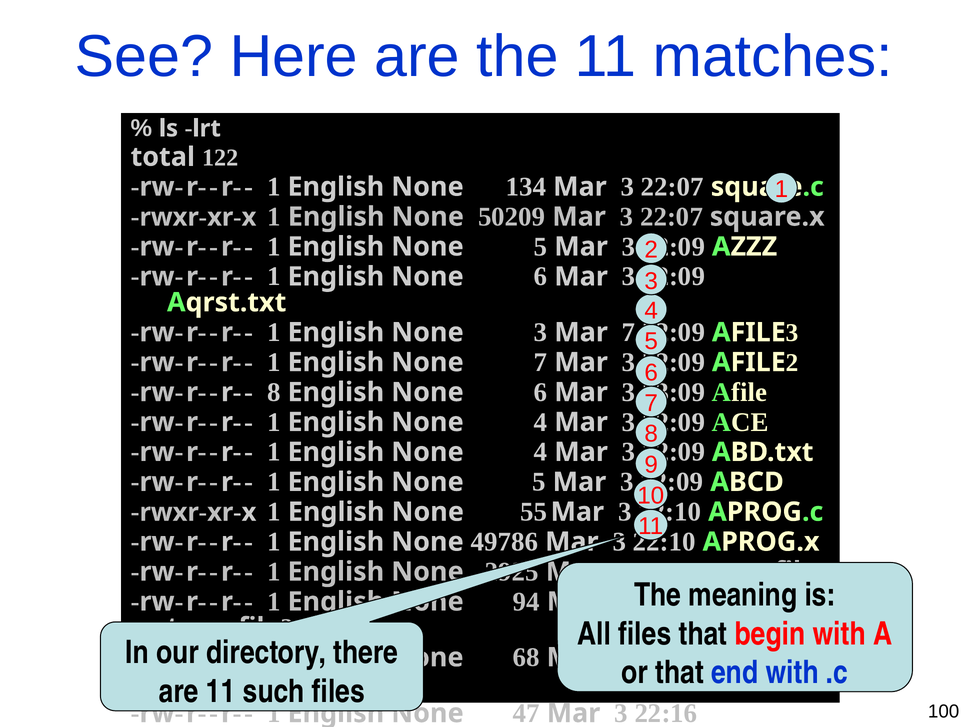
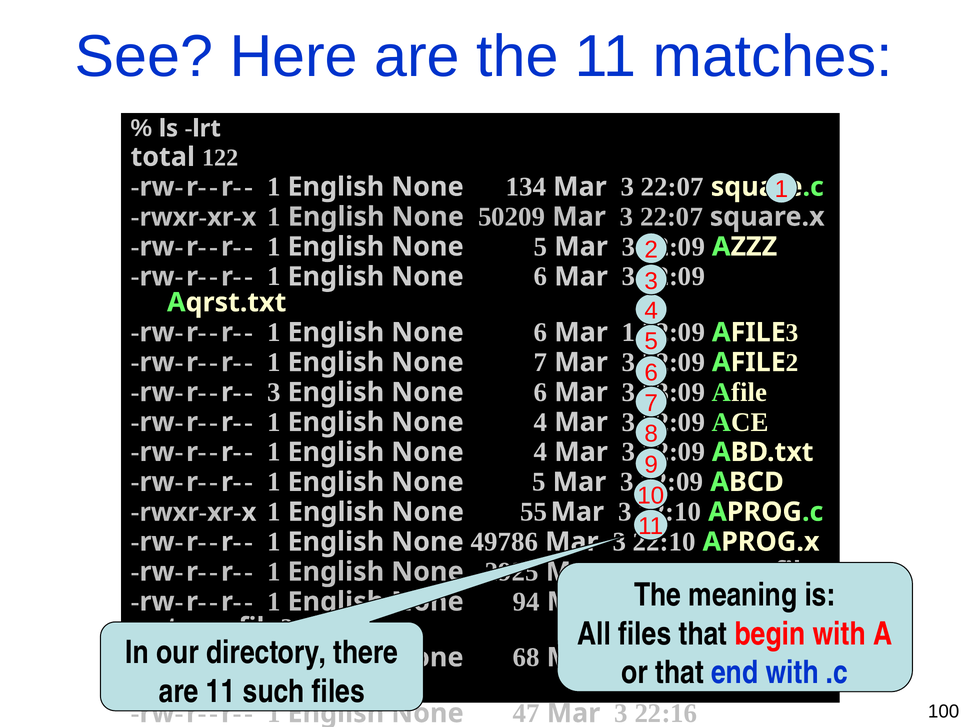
3: 3 -> 6 (541, 332)
Mar 7: 7 -> 1 (629, 332)
8: 8 -> 3 (274, 392)
